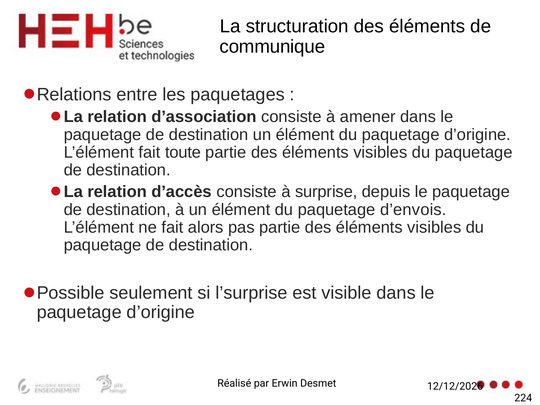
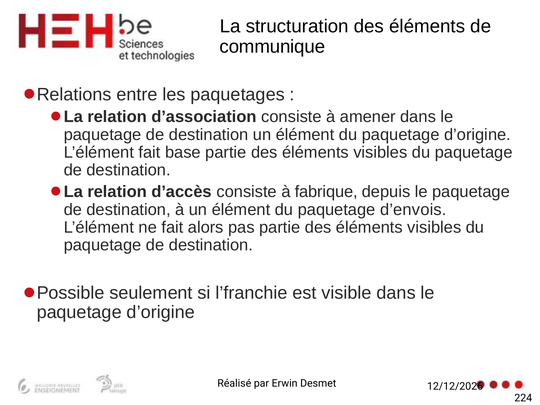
toute: toute -> base (183, 152)
surprise: surprise -> fabrique (326, 192)
l’surprise: l’surprise -> l’franchie (252, 293)
